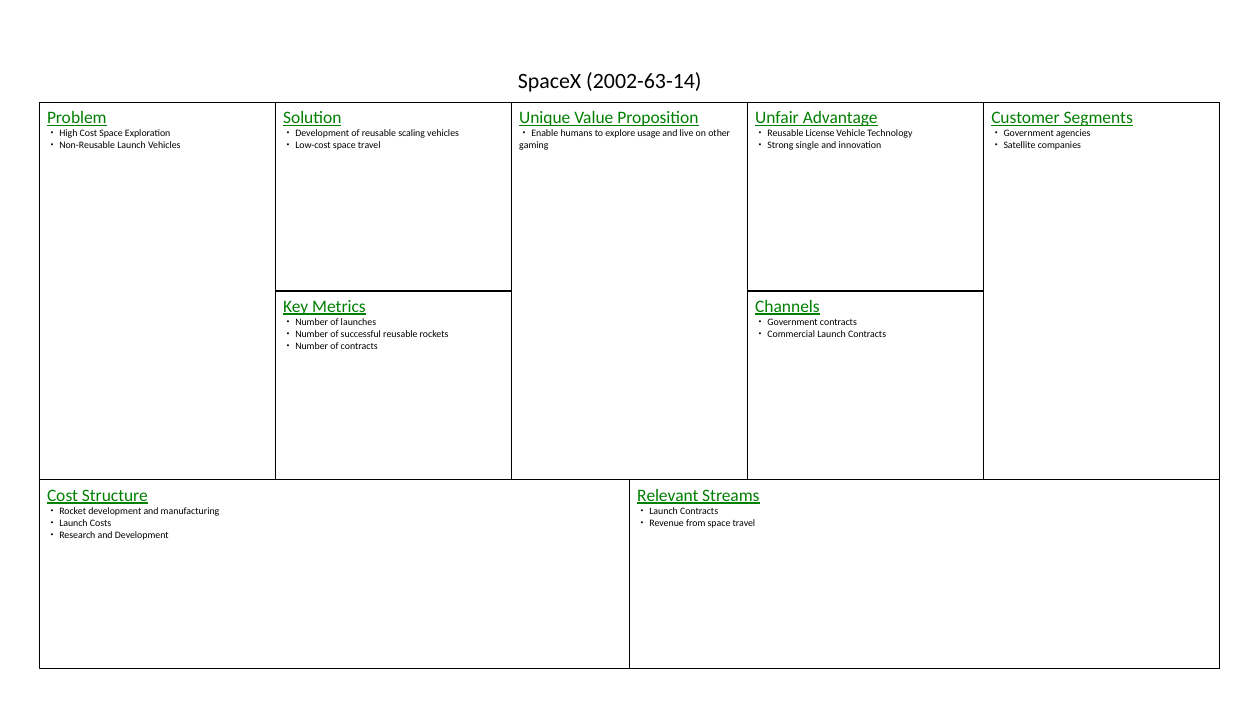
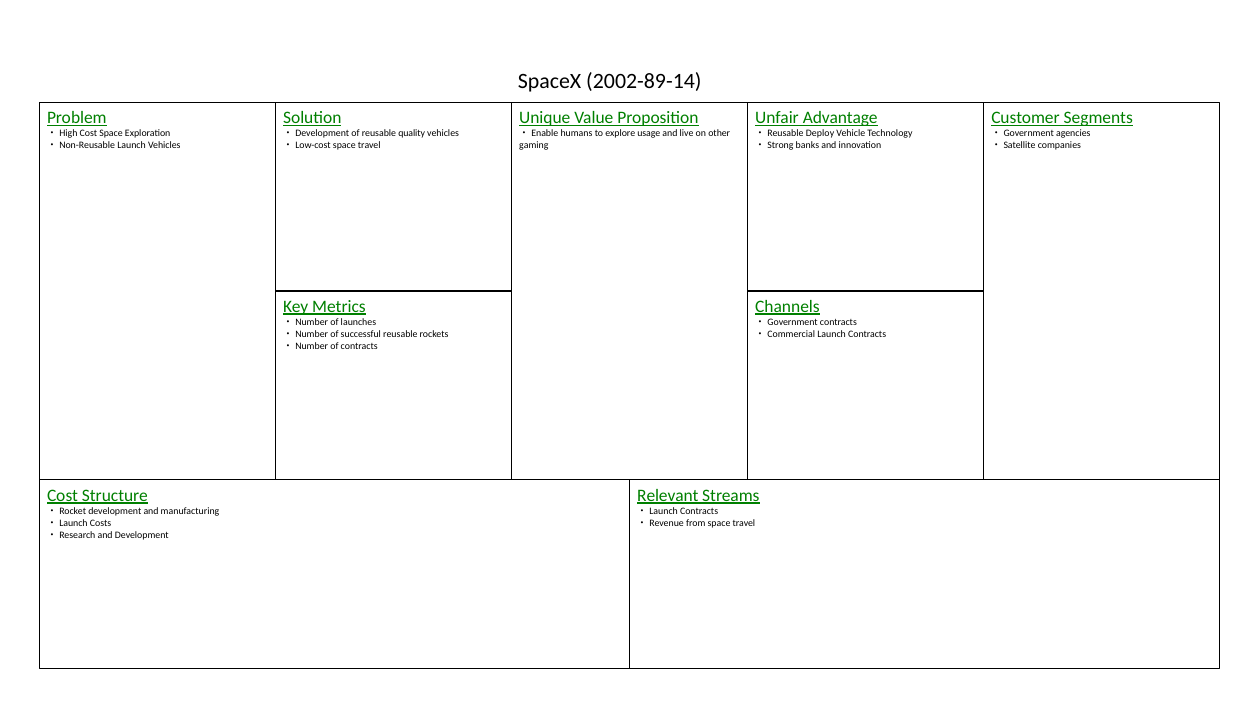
2002-63-14: 2002-63-14 -> 2002-89-14 (644, 81)
scaling: scaling -> quality (412, 134)
License: License -> Deploy (820, 134)
single: single -> banks (807, 146)
